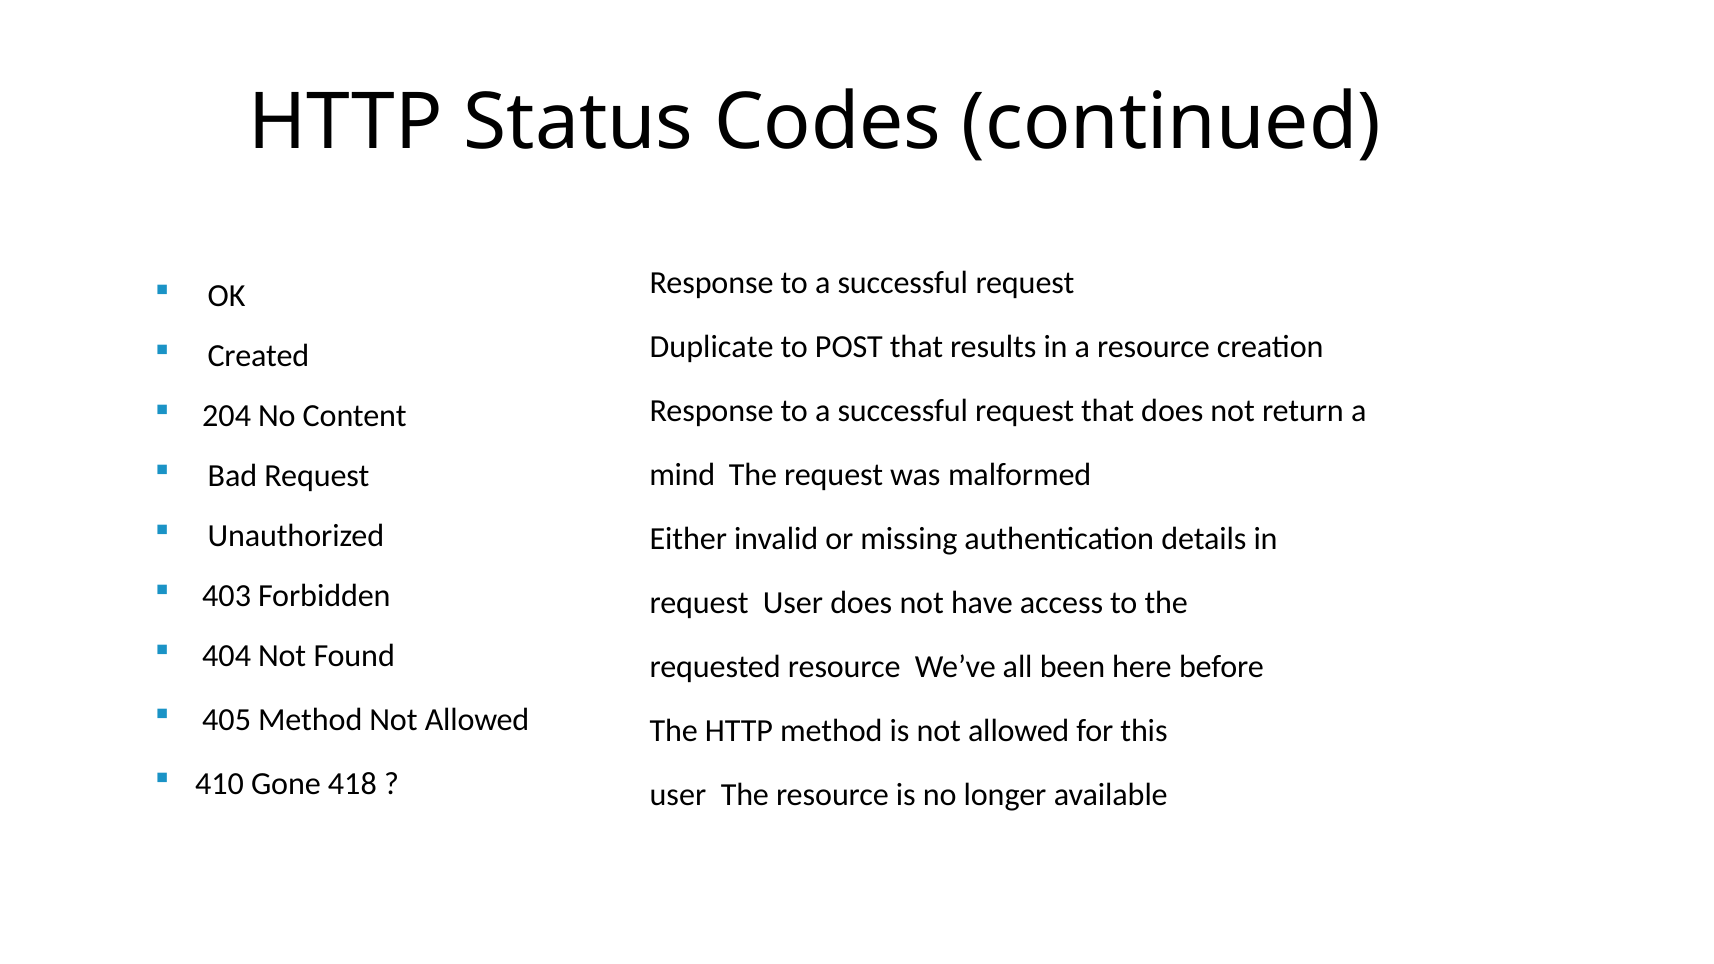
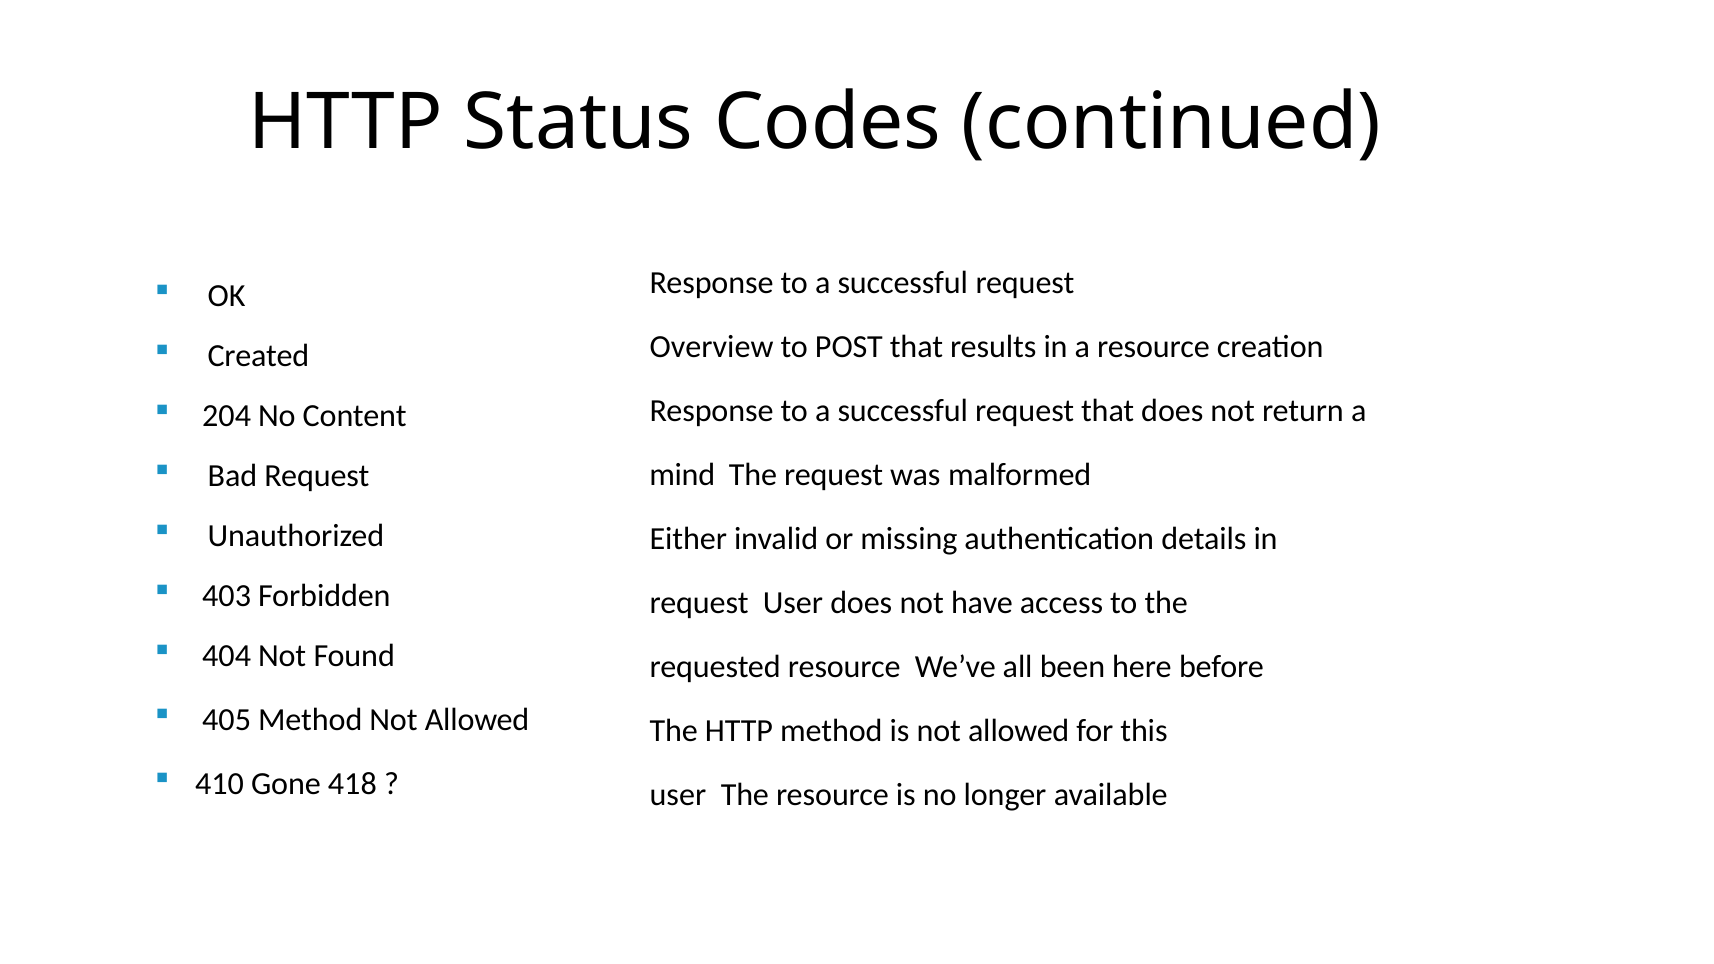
Duplicate: Duplicate -> Overview (712, 347)
